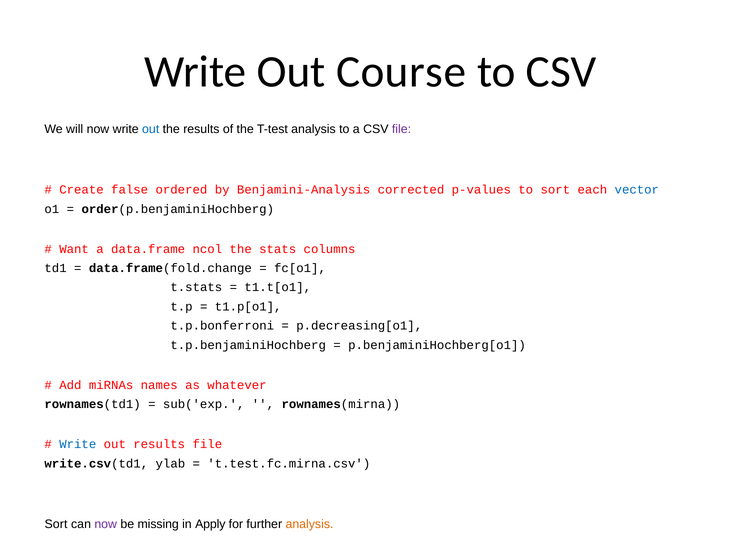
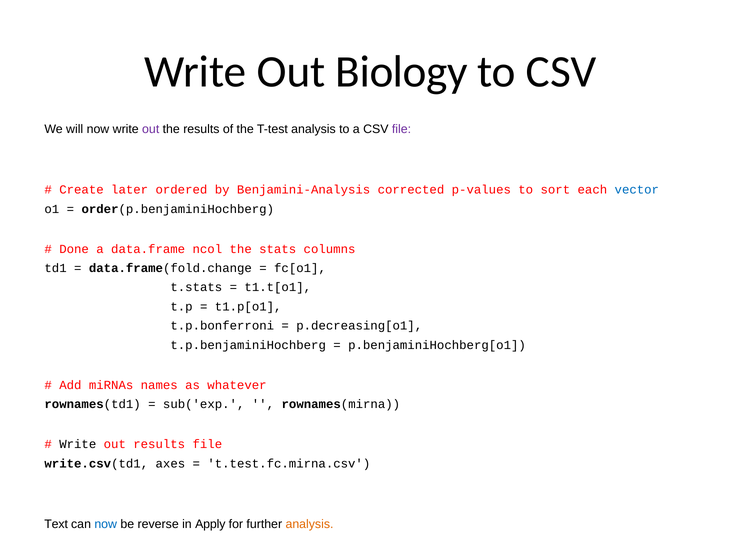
Course: Course -> Biology (402, 72)
out colour: blue -> purple (151, 129)
false: false -> later (130, 190)
Want: Want -> Done (74, 249)
Write colour: blue -> black (78, 445)
ylab: ylab -> axes (170, 464)
Sort: Sort -> Text (56, 525)
now colour: purple -> blue (106, 525)
missing: missing -> reverse (158, 525)
